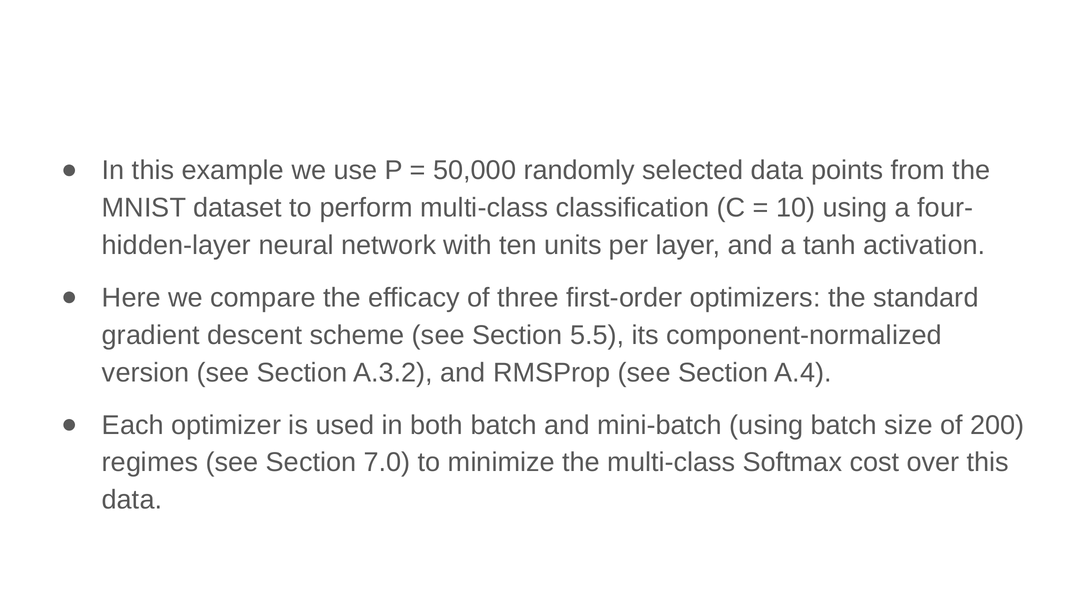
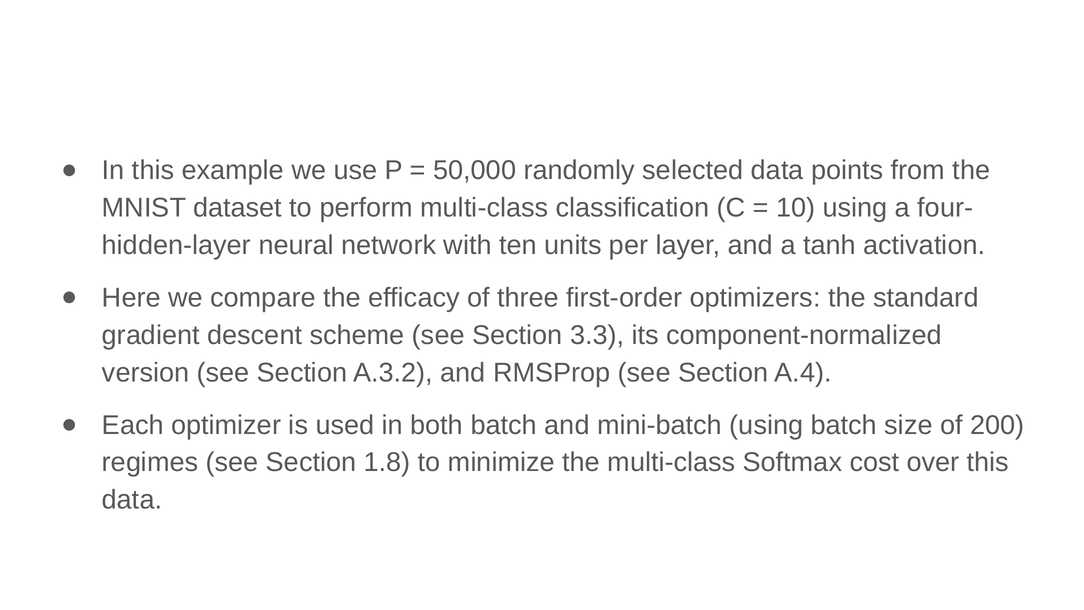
5.5: 5.5 -> 3.3 (597, 335)
7.0: 7.0 -> 1.8 (387, 462)
